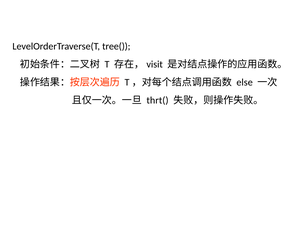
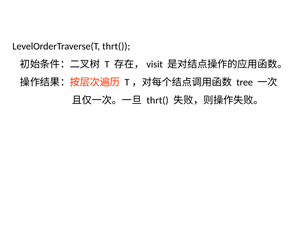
LevelOrderTraverse(T tree(: tree( -> thrt( (116, 46)
else: else -> tree (245, 82)
